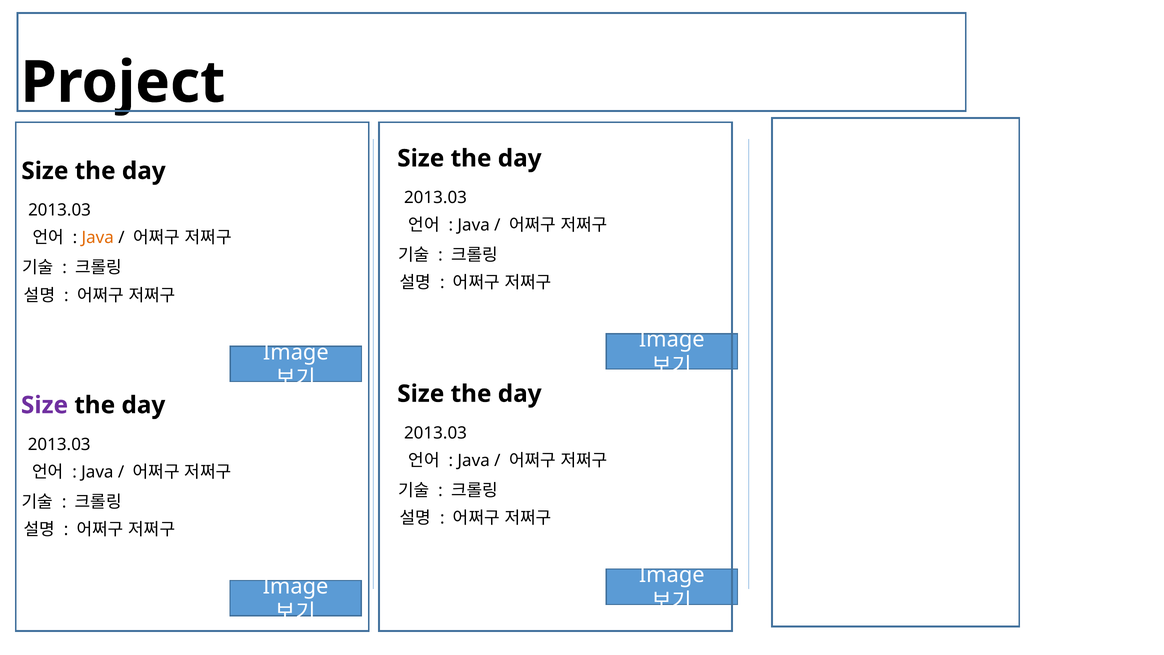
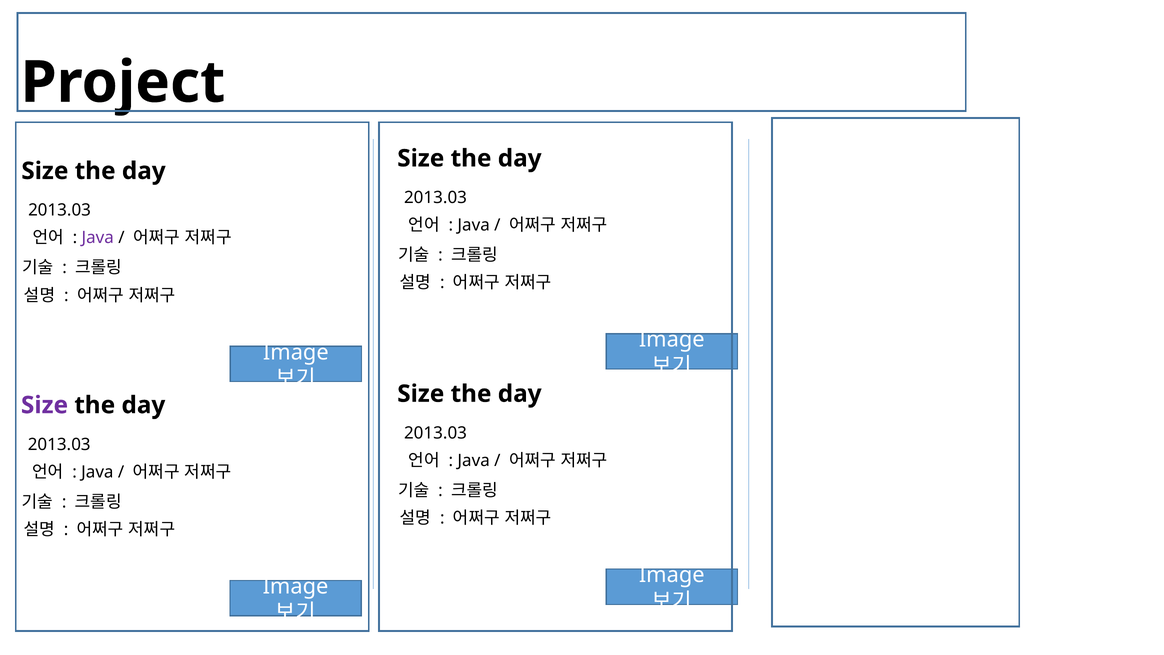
Java colour: orange -> purple (98, 238)
